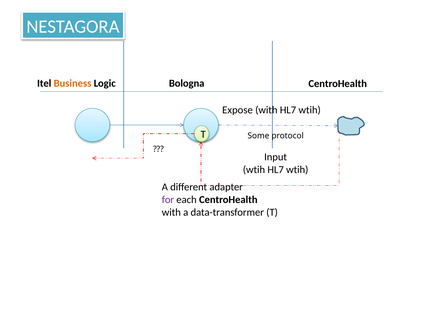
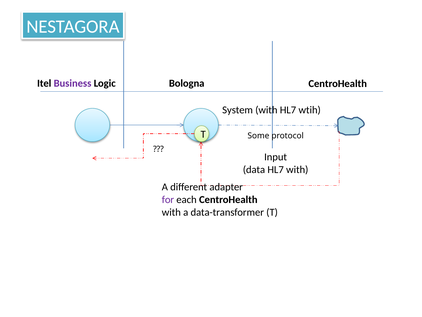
Business colour: orange -> purple (73, 83)
Expose: Expose -> System (238, 110)
wtih: wtih -> data (254, 170)
wtih: wtih -> with (297, 170)
